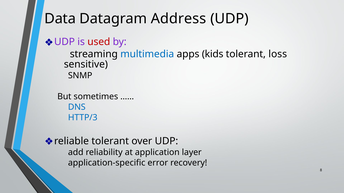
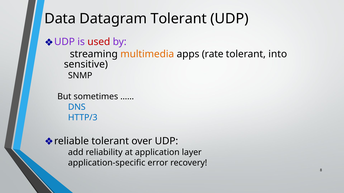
Datagram Address: Address -> Tolerant (179, 19)
multimedia colour: blue -> orange (147, 54)
kids: kids -> rate (213, 54)
loss: loss -> into (278, 54)
